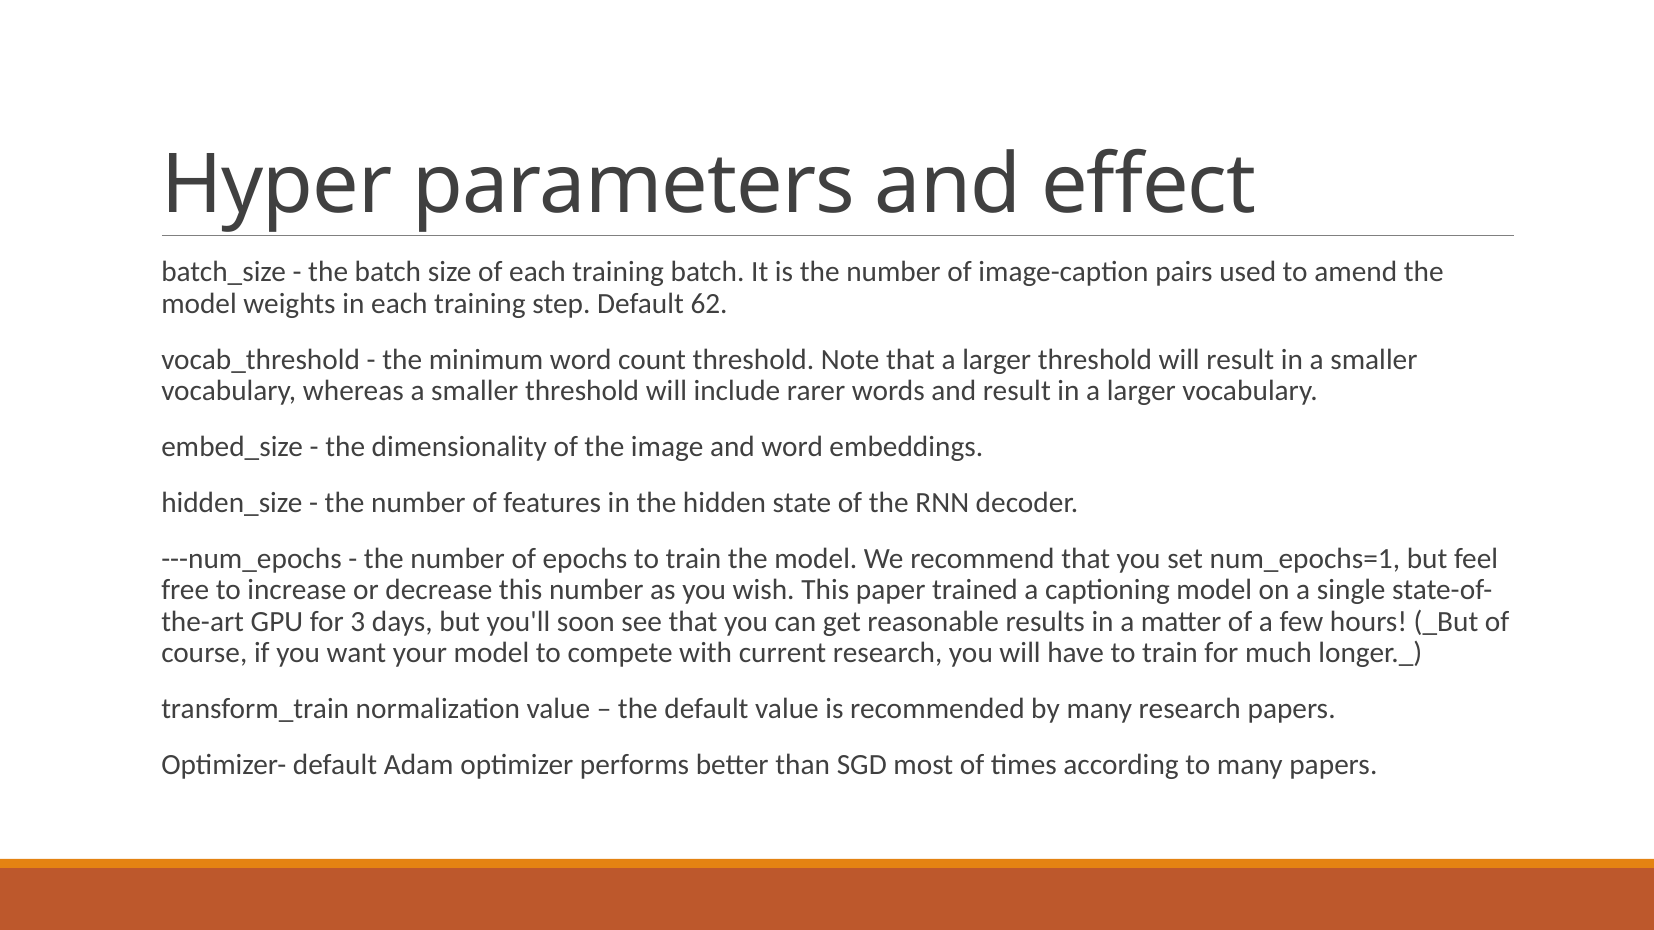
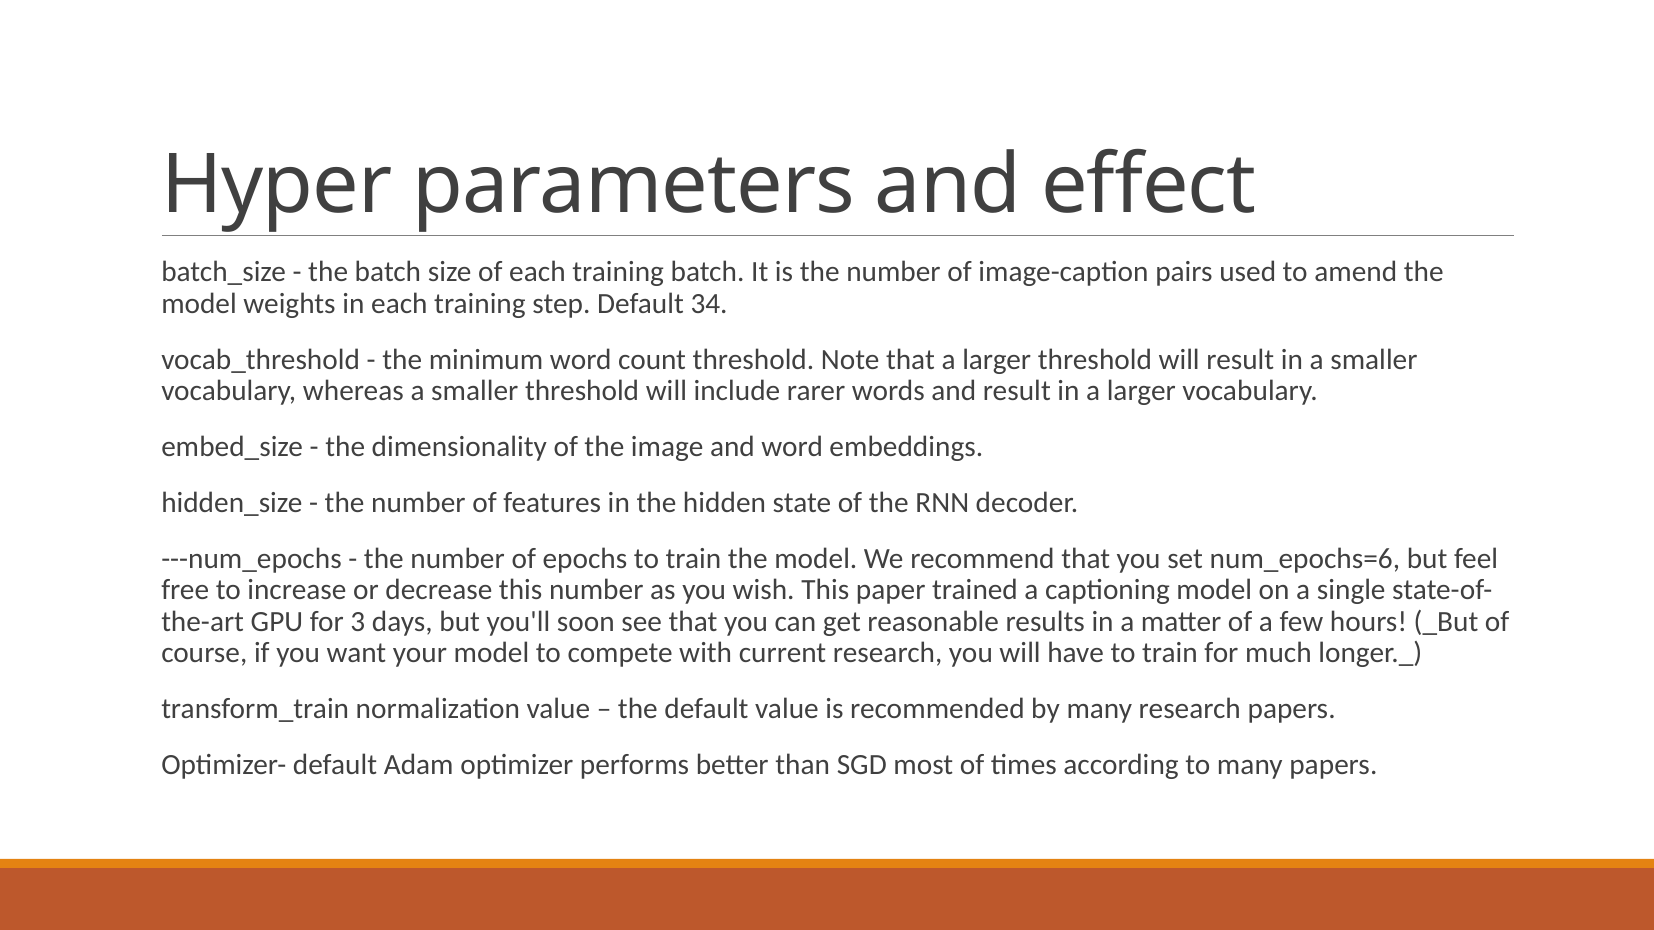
62: 62 -> 34 (709, 304)
num_epochs=1: num_epochs=1 -> num_epochs=6 (1305, 559)
